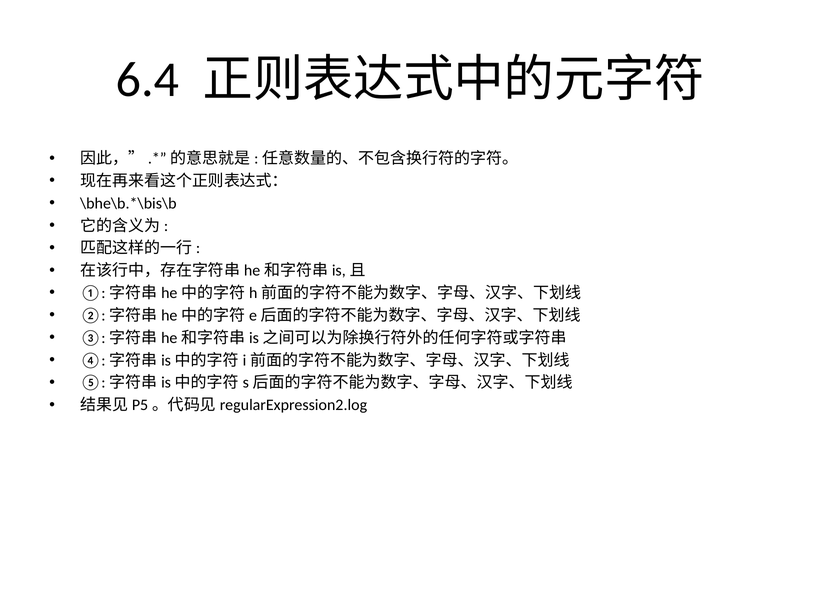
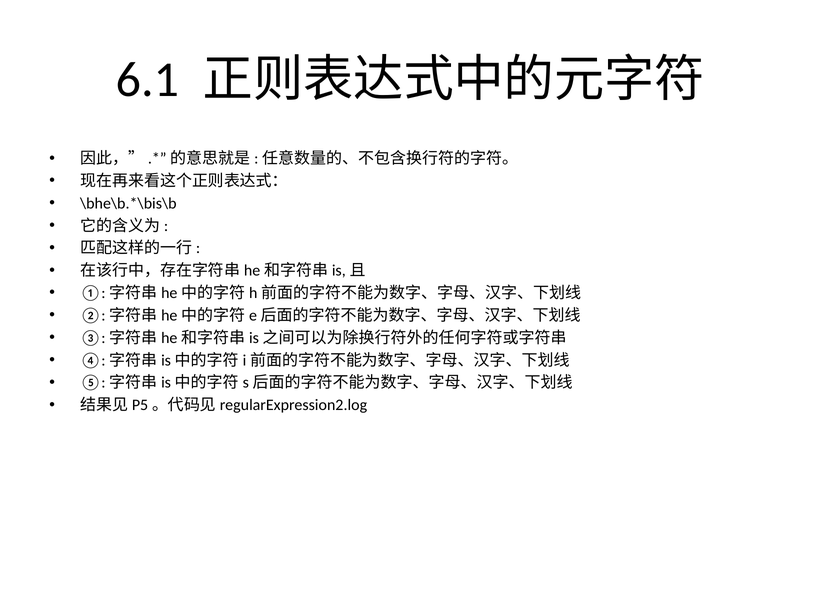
6.4: 6.4 -> 6.1 (148, 79)
